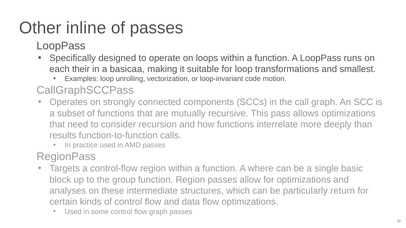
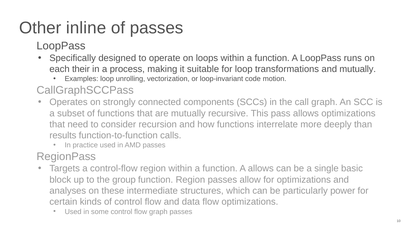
basicaa: basicaa -> process (127, 69)
and smallest: smallest -> mutually (358, 69)
A where: where -> allows (261, 169)
return: return -> power (343, 191)
